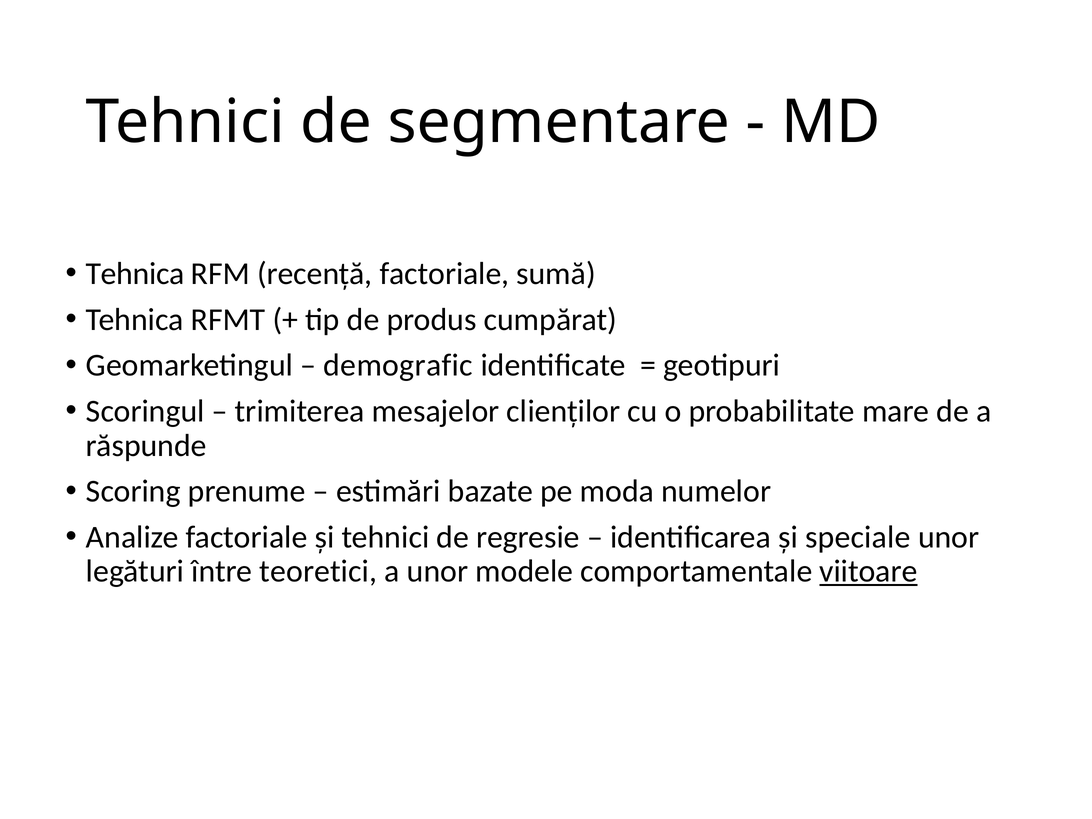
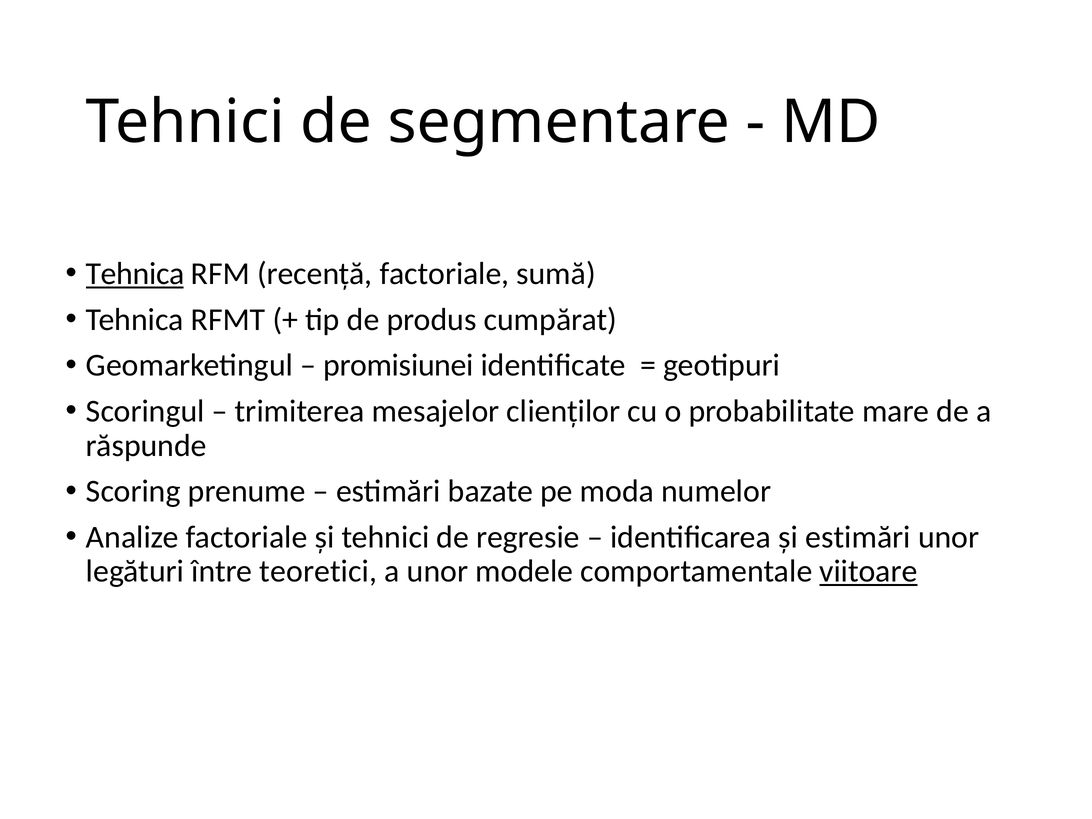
Tehnica underline: none -> present (135, 274)
demografic: demografic -> promisiunei (398, 365)
și speciale: speciale -> estimări (858, 537)
